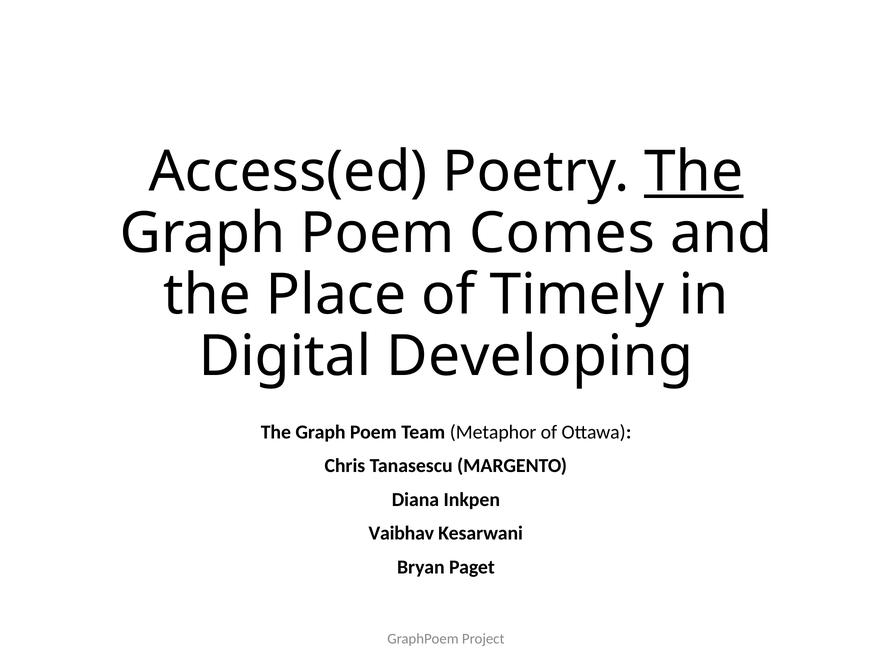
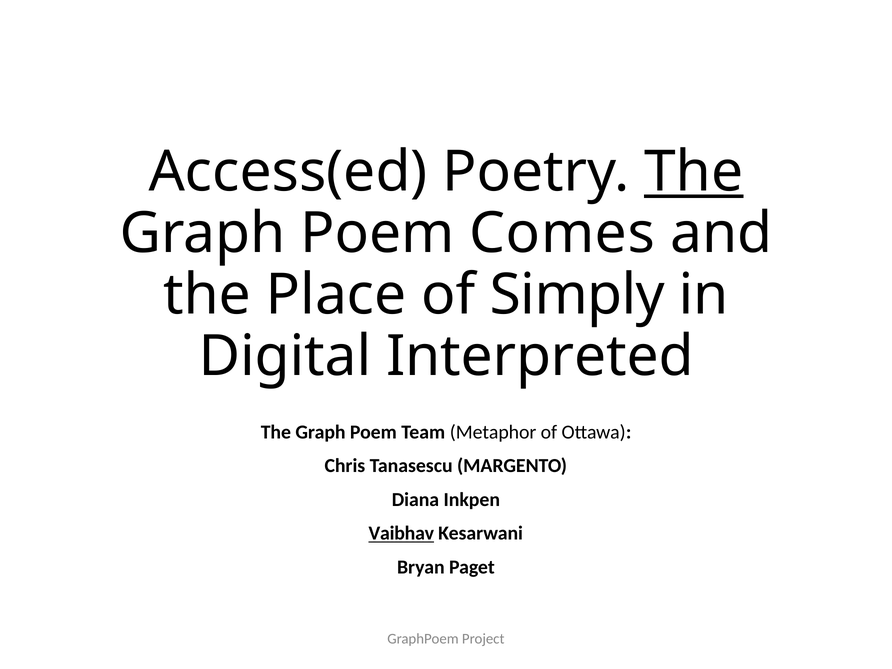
Timely: Timely -> Simply (577, 295)
Developing: Developing -> Interpreted (540, 357)
Vaibhav underline: none -> present (401, 533)
